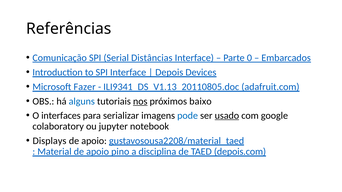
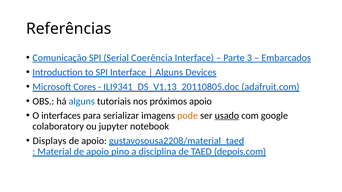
Distâncias: Distâncias -> Coerência (152, 58)
0: 0 -> 3 (249, 58)
Depois: Depois -> Alguns (169, 73)
Fazer: Fazer -> Cores (85, 87)
nos underline: present -> none (140, 101)
próximos baixo: baixo -> apoio (201, 101)
pode colour: blue -> orange (188, 116)
